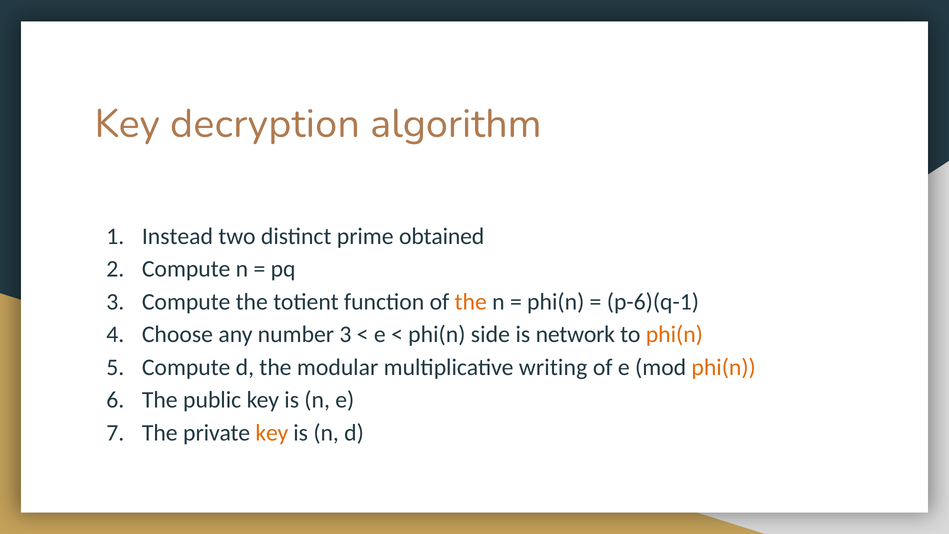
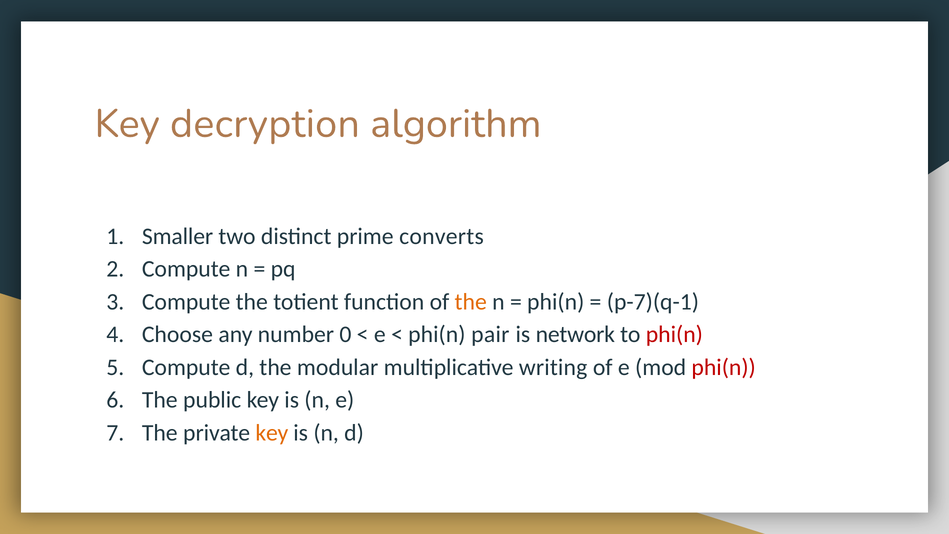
Instead: Instead -> Smaller (178, 236)
obtained: obtained -> converts (441, 236)
p-6)(q-1: p-6)(q-1 -> p-7)(q-1 (653, 302)
number 3: 3 -> 0 (345, 334)
side: side -> pair (490, 334)
phi(n colour: orange -> red (674, 334)
phi(n colour: orange -> red (724, 367)
